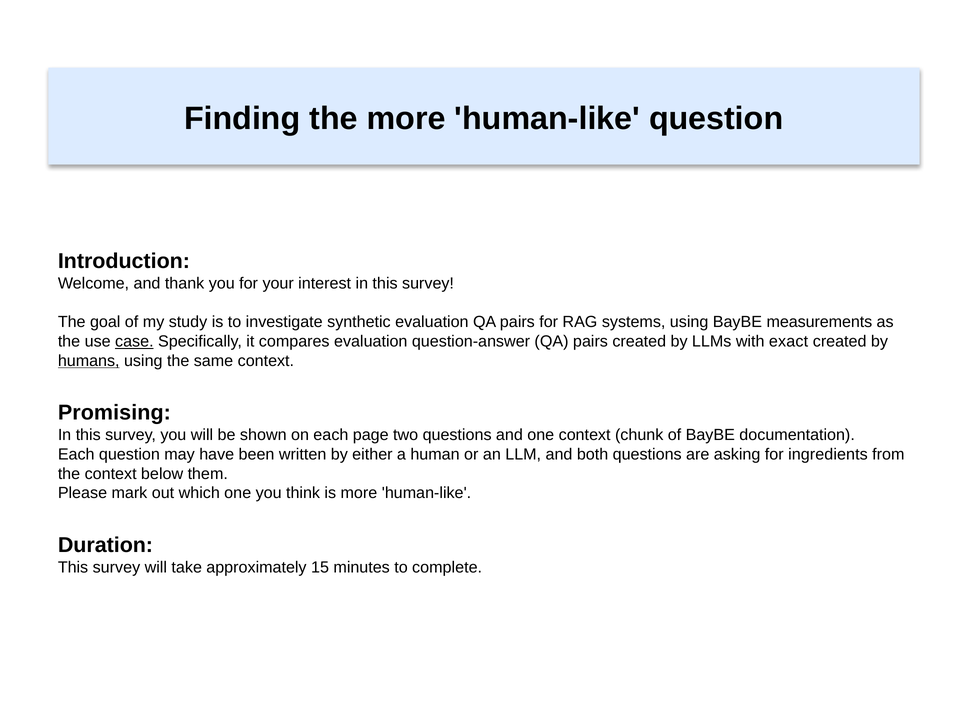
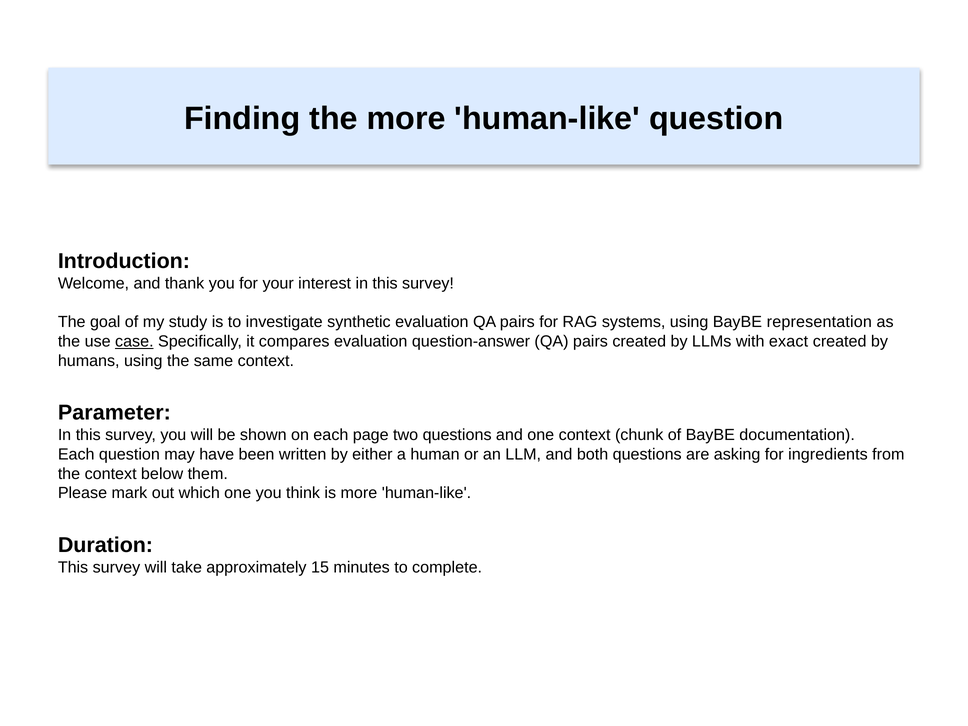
measurements: measurements -> representation (819, 322)
humans underline: present -> none (89, 361)
Promising: Promising -> Parameter (114, 413)
